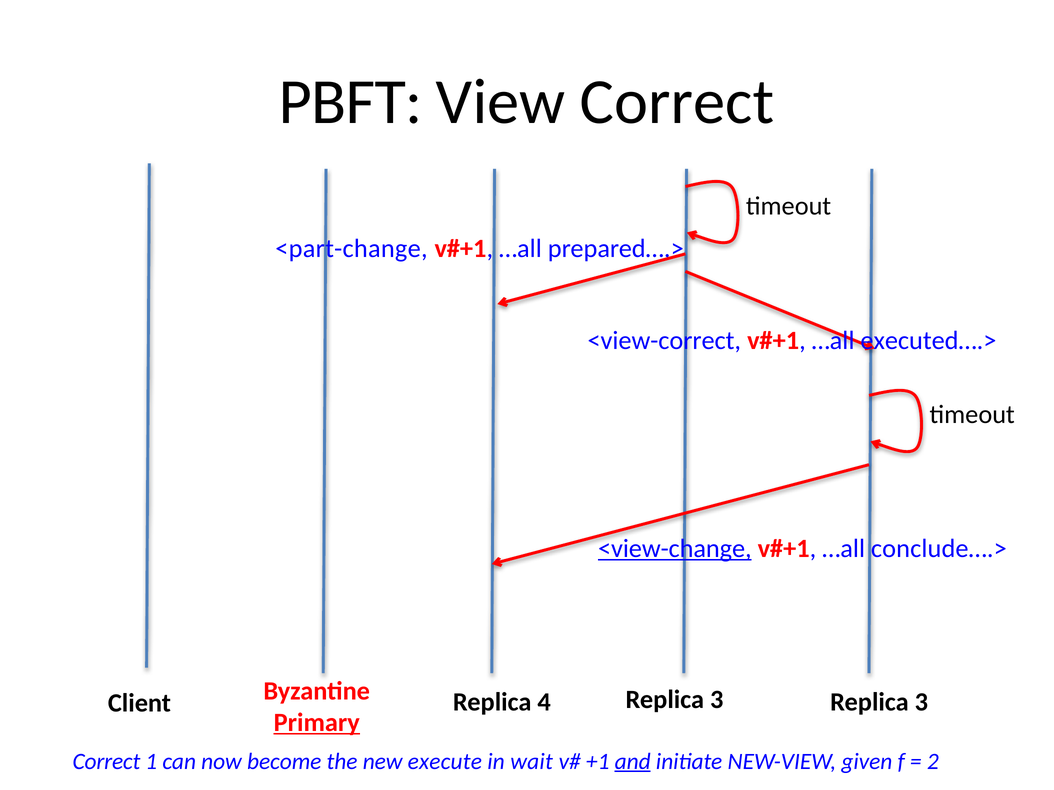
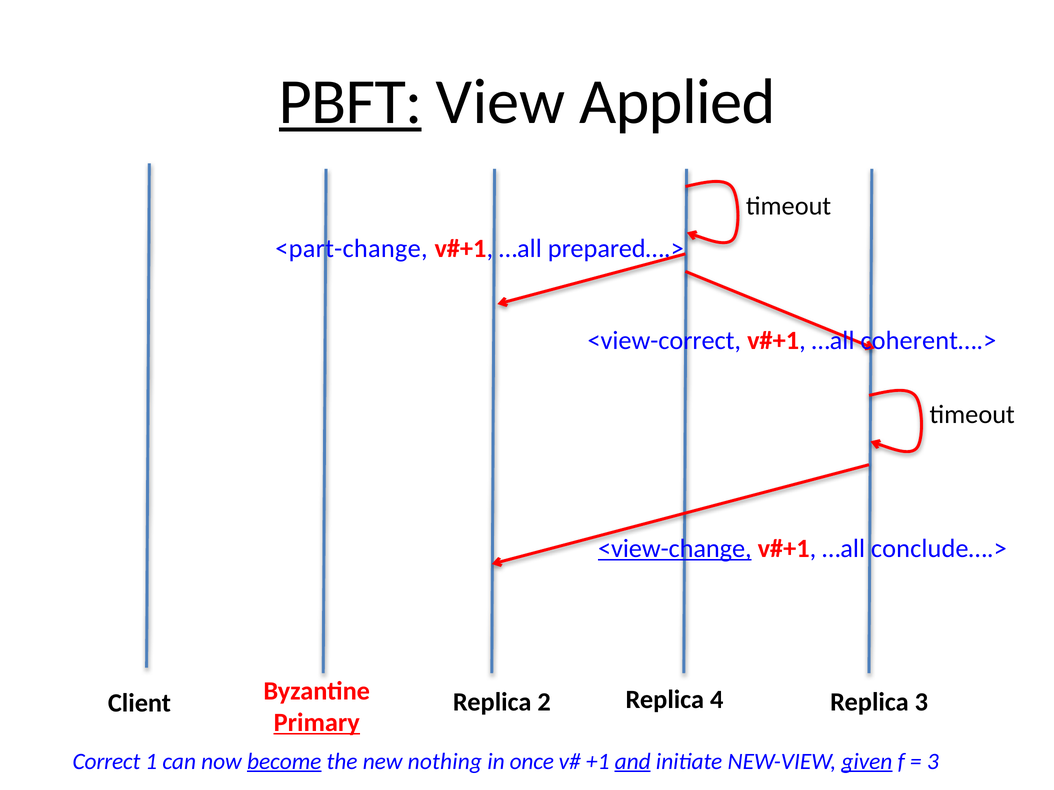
PBFT underline: none -> present (351, 102)
View Correct: Correct -> Applied (677, 102)
executed….>: executed….> -> coherent….> (928, 341)
4: 4 -> 2 (544, 702)
3: 3 -> 4 (717, 700)
become underline: none -> present (284, 762)
execute: execute -> nothing (445, 762)
wait: wait -> once (532, 762)
given underline: none -> present (867, 762)
2: 2 -> 3 (933, 762)
